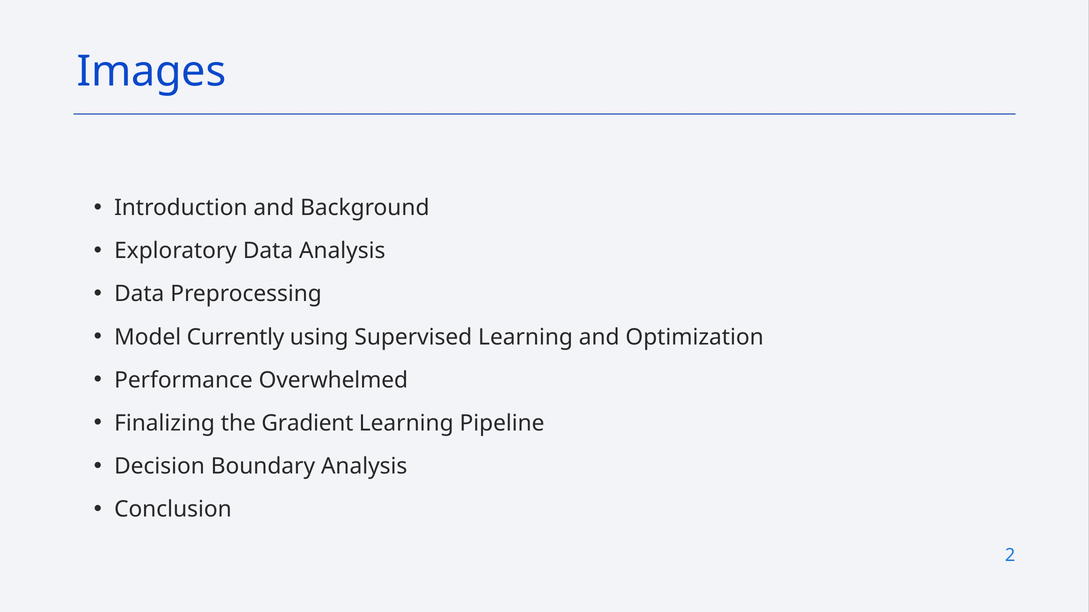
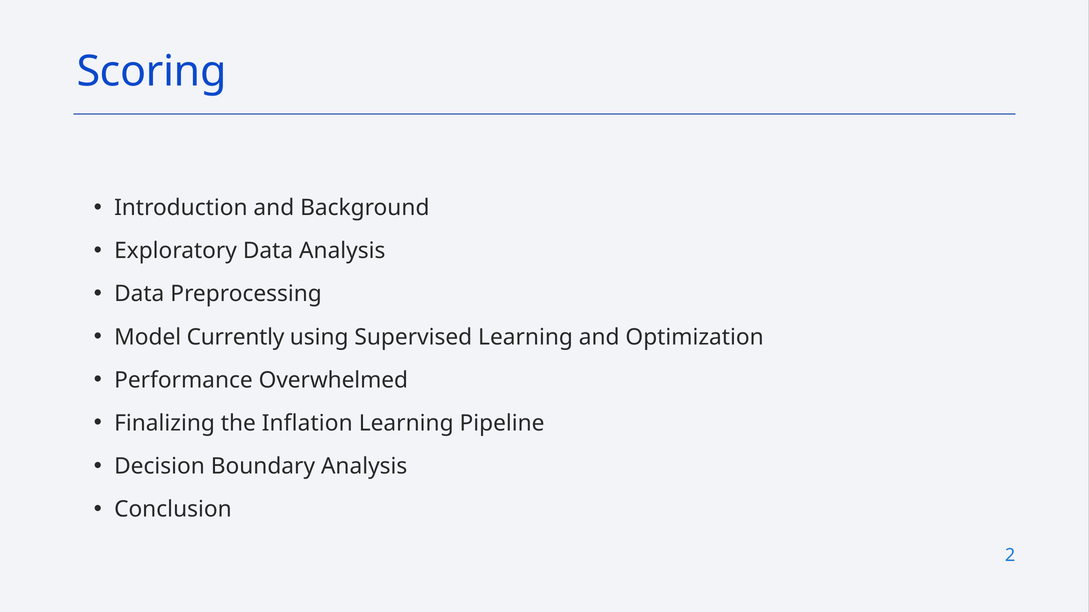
Images: Images -> Scoring (152, 71)
Gradient: Gradient -> Inflation (307, 424)
